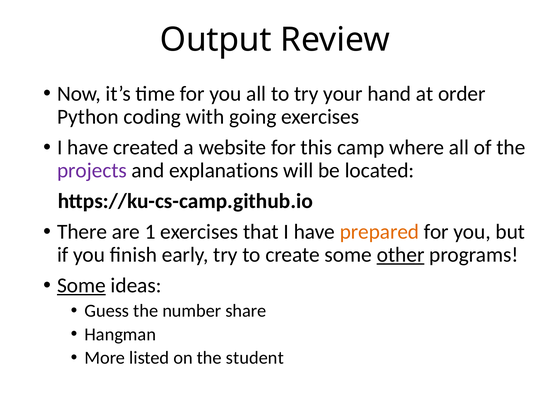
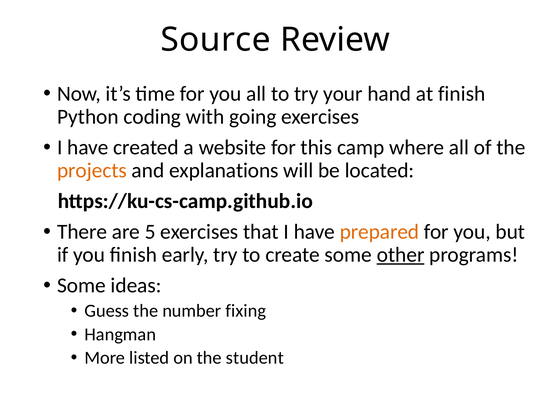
Output: Output -> Source (216, 40)
at order: order -> finish (462, 94)
projects colour: purple -> orange (92, 171)
1: 1 -> 5 (150, 232)
Some underline: present -> none (81, 286)
share: share -> fixing (246, 311)
